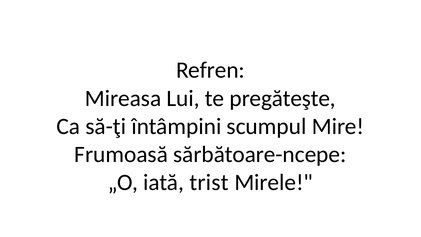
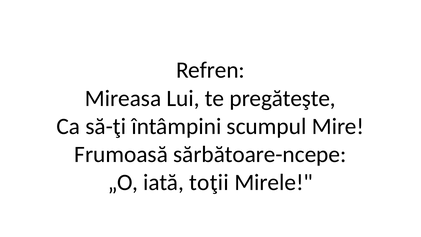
trist: trist -> toţii (209, 182)
